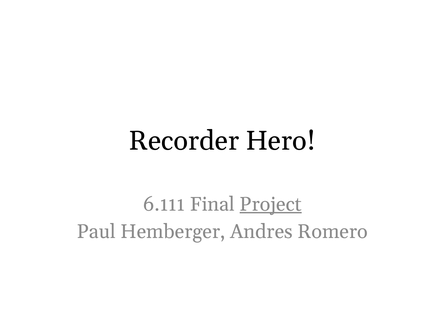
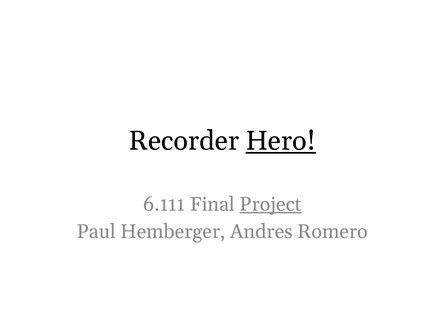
Hero underline: none -> present (281, 141)
